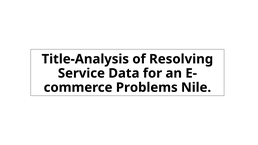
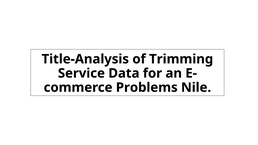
Resolving: Resolving -> Trimming (181, 59)
